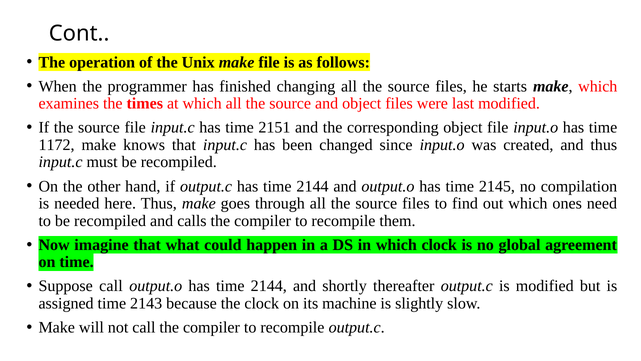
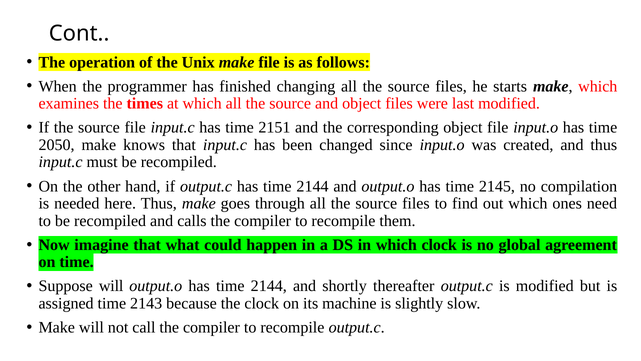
1172: 1172 -> 2050 (57, 145)
Suppose call: call -> will (111, 286)
